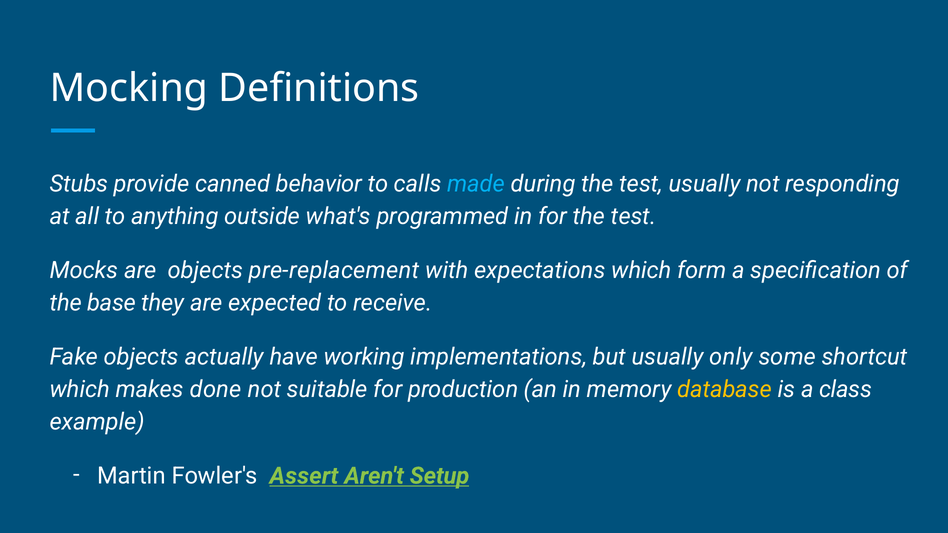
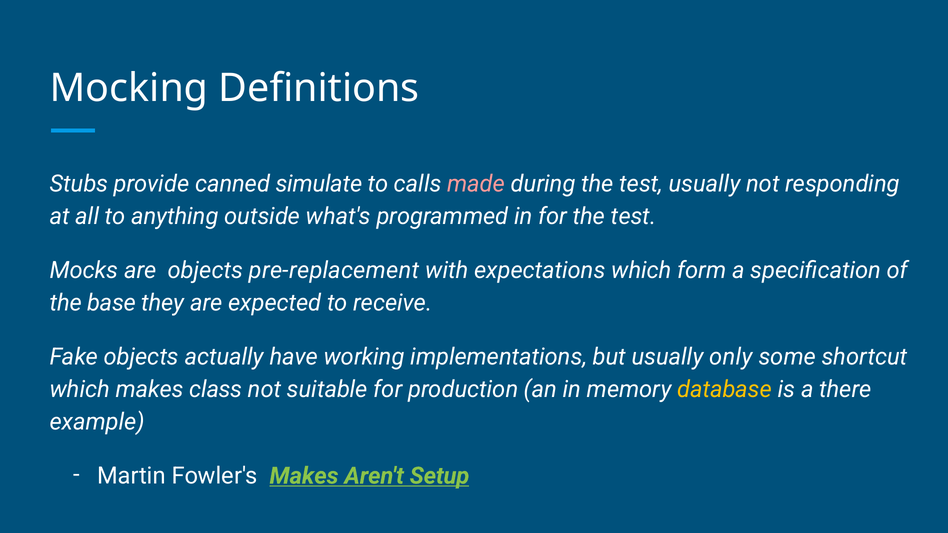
behavior: behavior -> simulate (319, 184)
made colour: light blue -> pink (476, 184)
done: done -> class (216, 390)
class: class -> there (845, 390)
Fowler's Assert: Assert -> Makes (304, 476)
